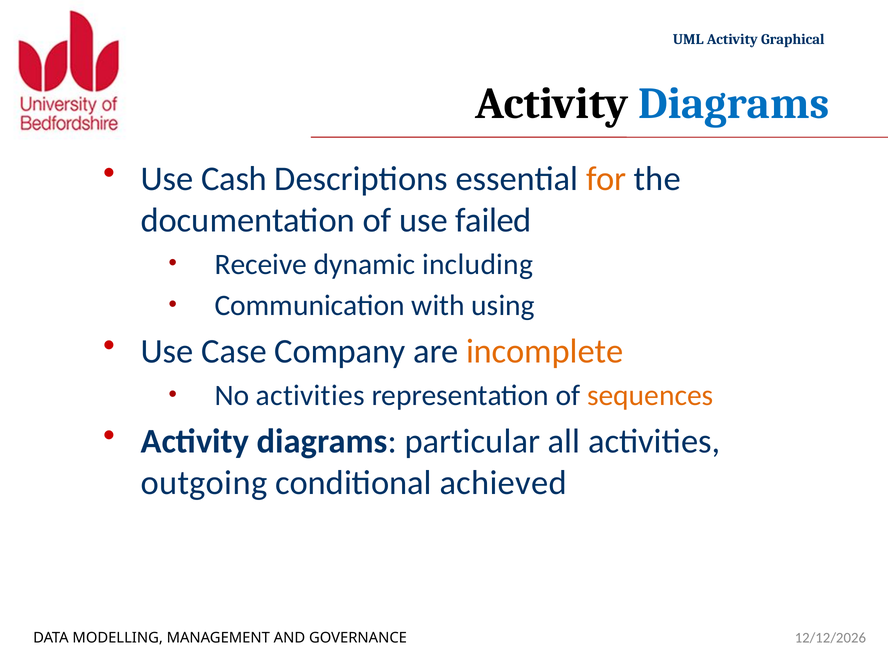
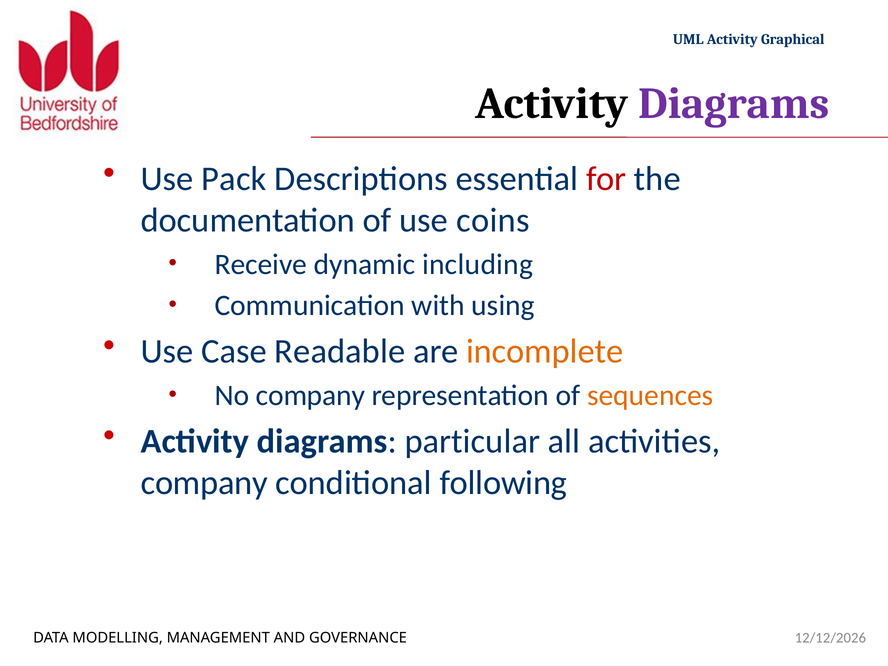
Diagrams colour: blue -> purple (734, 104)
Cash: Cash -> Pack (234, 179)
for colour: orange -> red (606, 179)
failed: failed -> coins (493, 220)
Company: Company -> Readable (340, 351)
No activities: activities -> company (310, 396)
outgoing: outgoing -> company (204, 483)
achieved: achieved -> following (503, 483)
